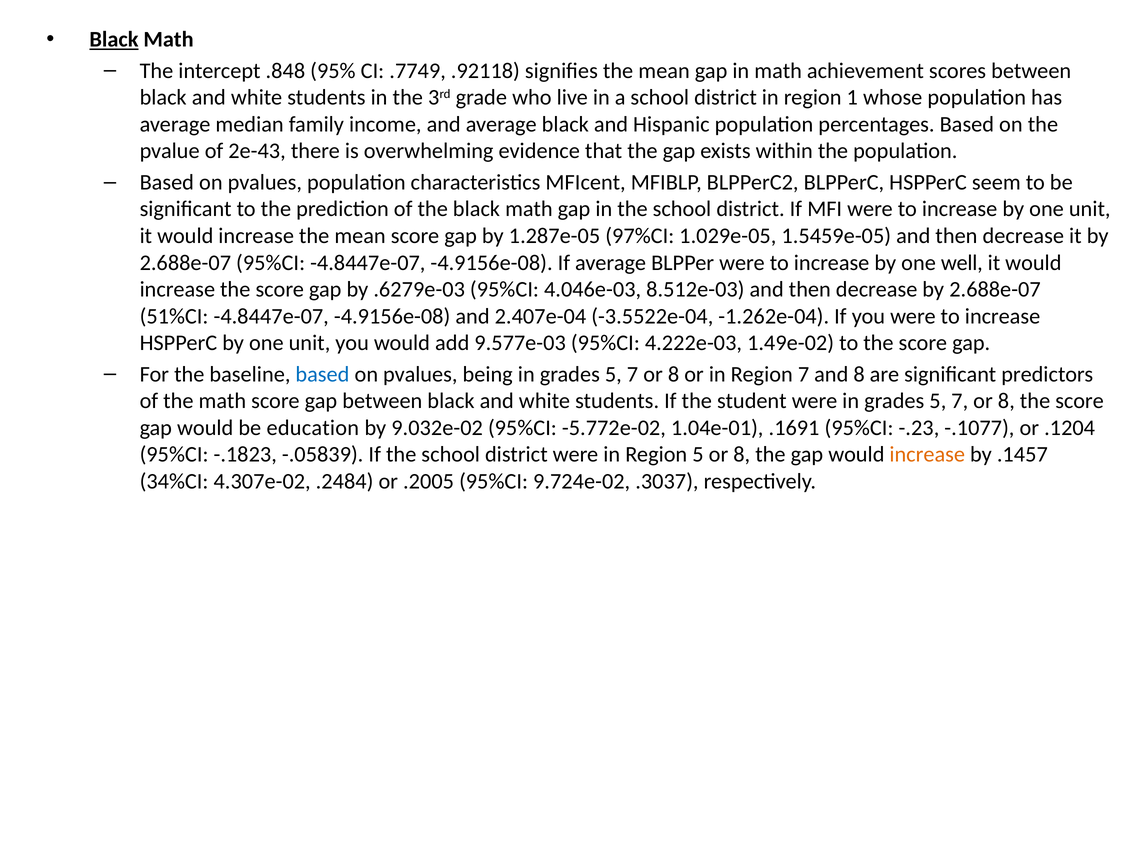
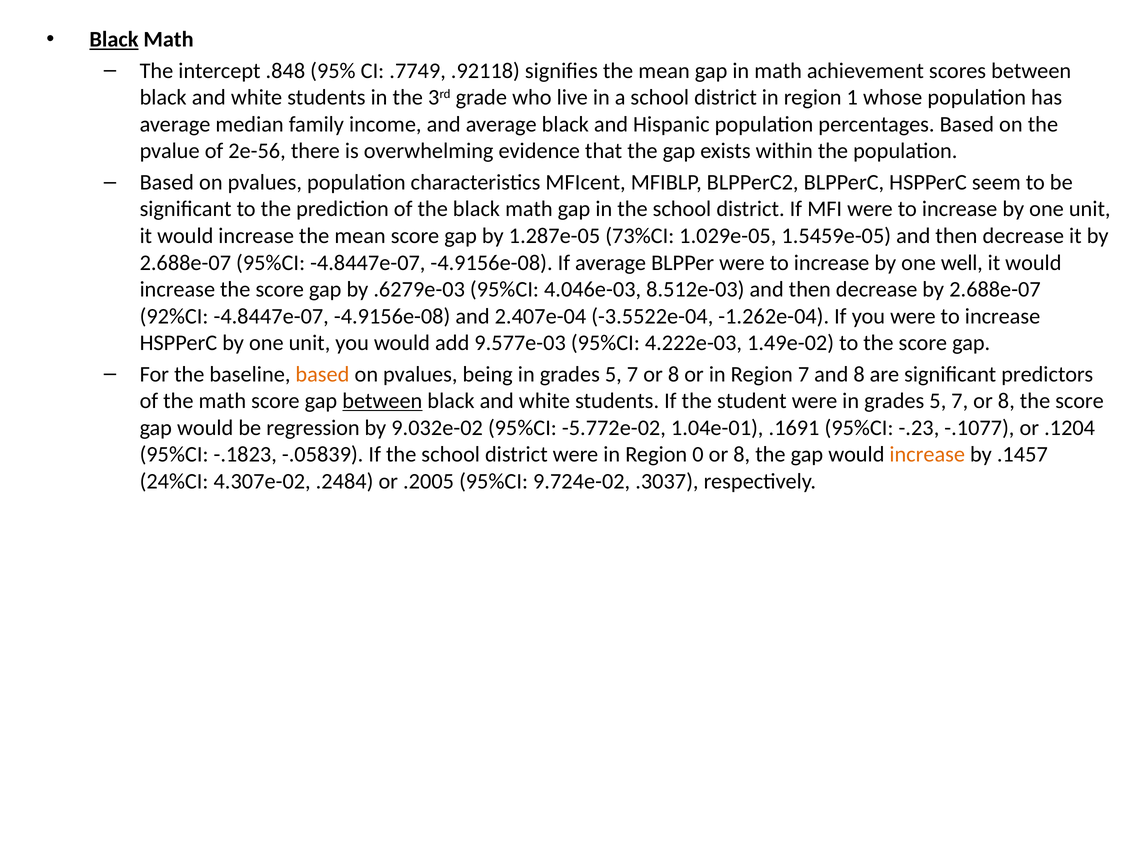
2e-43: 2e-43 -> 2e-56 (257, 151)
97%CI: 97%CI -> 73%CI (640, 236)
51%CI: 51%CI -> 92%CI (174, 316)
based colour: blue -> orange (322, 374)
between underline: none -> present (382, 401)
education: education -> regression (313, 428)
Region 5: 5 -> 0 (698, 455)
34%CI: 34%CI -> 24%CI (174, 481)
